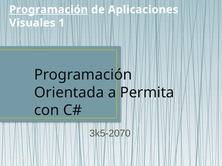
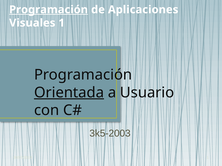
Orientada underline: none -> present (69, 93)
Permita: Permita -> Usuario (147, 93)
3k5-2070: 3k5-2070 -> 3k5-2003 (110, 134)
